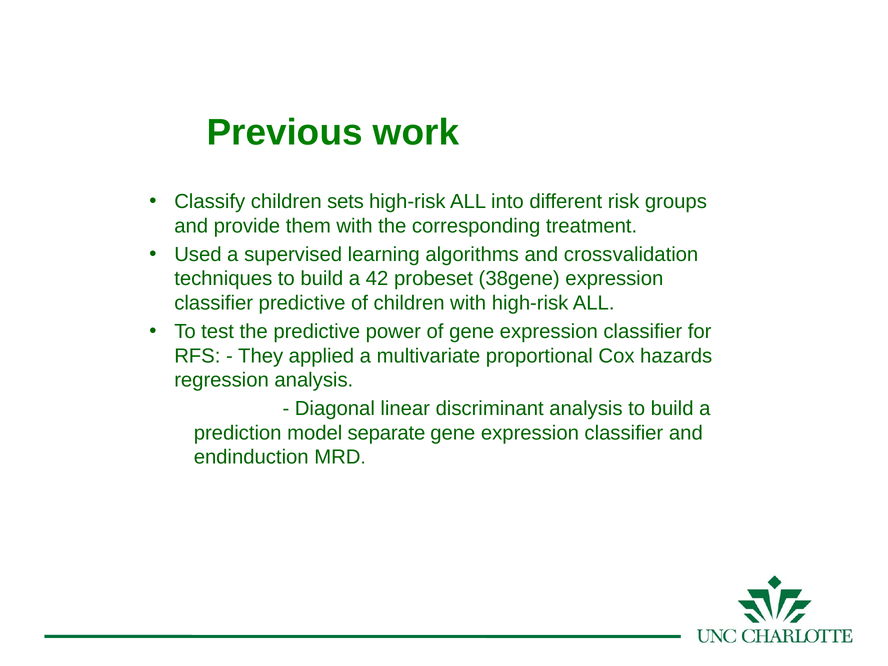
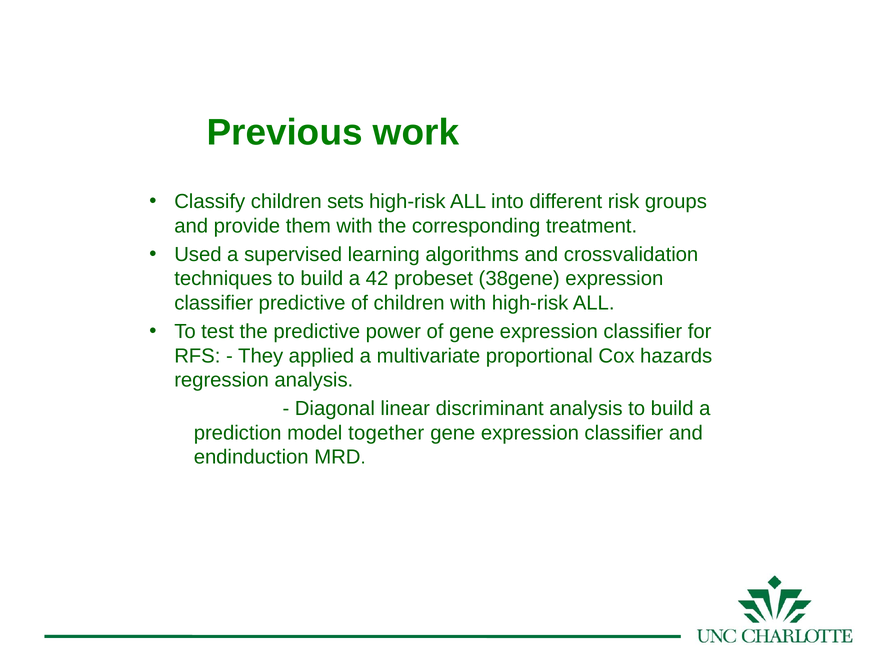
separate: separate -> together (386, 433)
